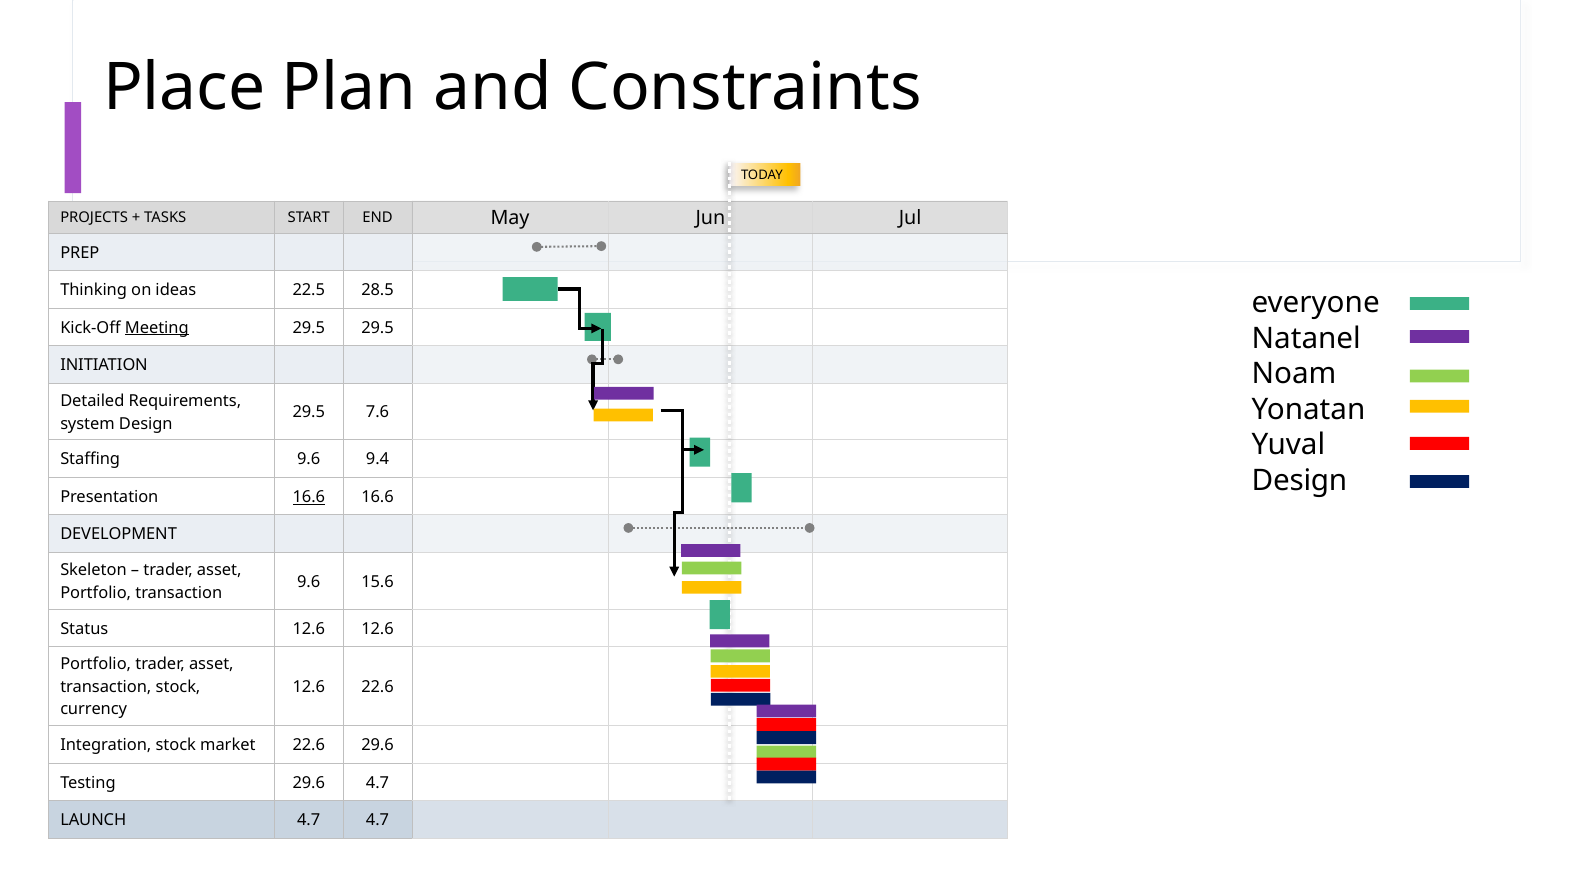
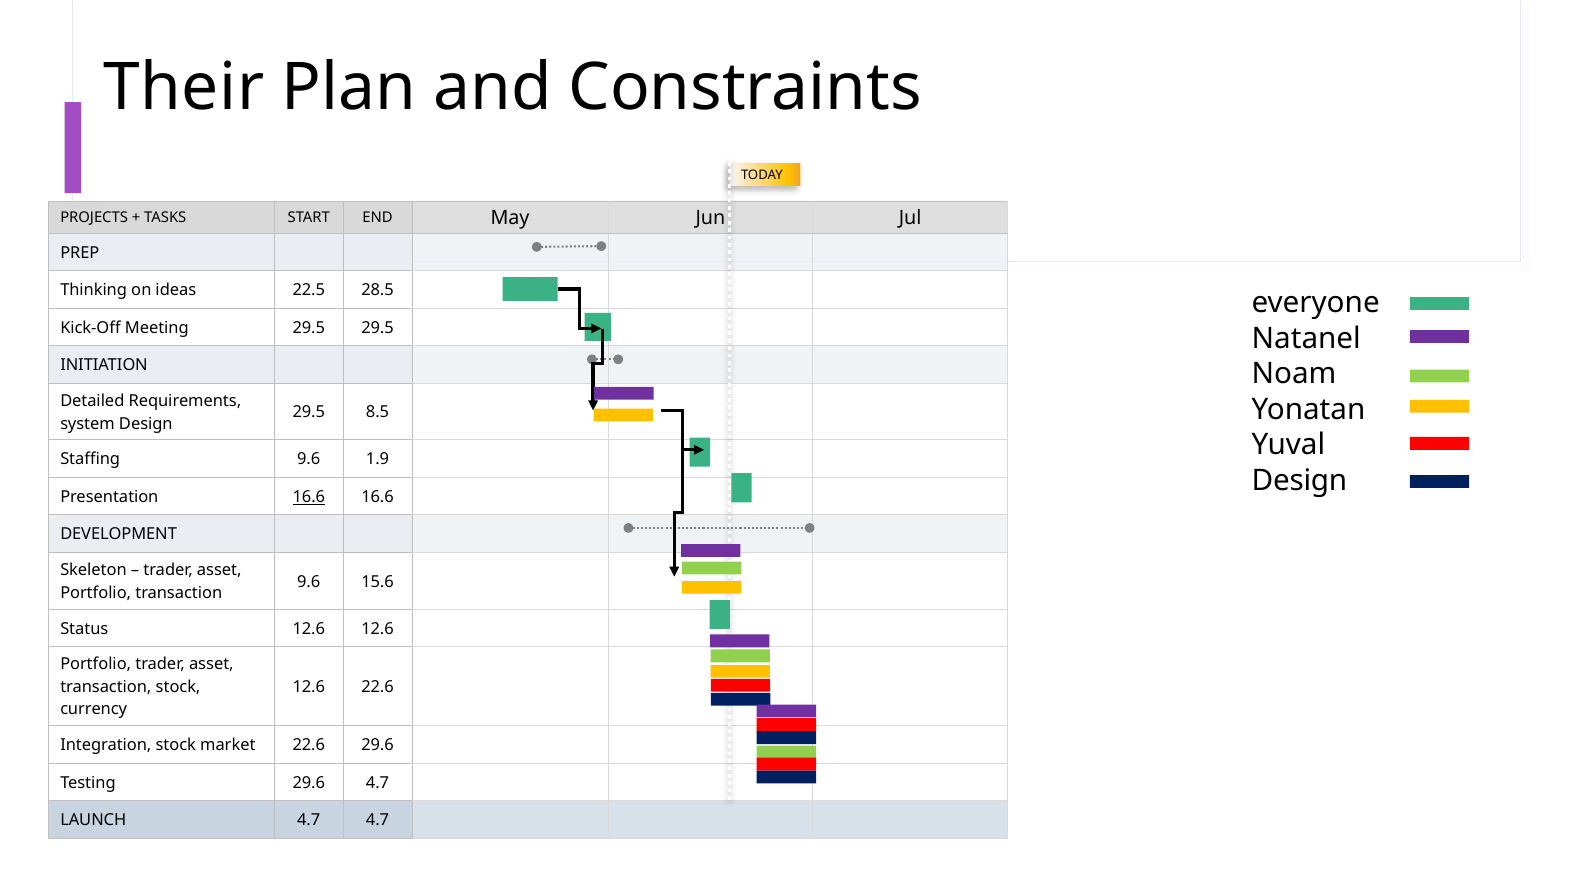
Place: Place -> Their (184, 87)
Meeting underline: present -> none (157, 328)
7.6: 7.6 -> 8.5 (378, 413)
9.4: 9.4 -> 1.9 (378, 460)
